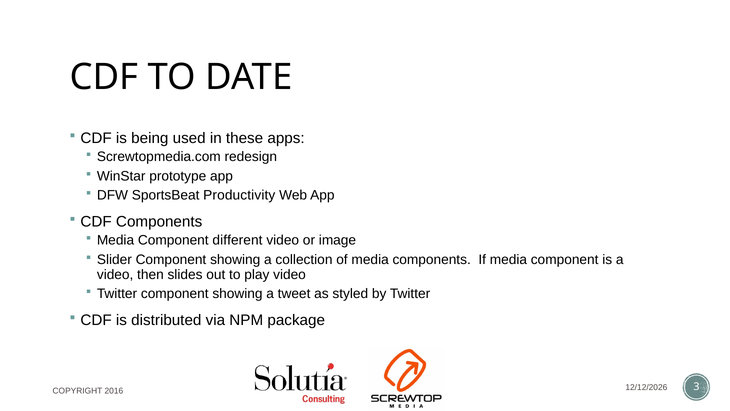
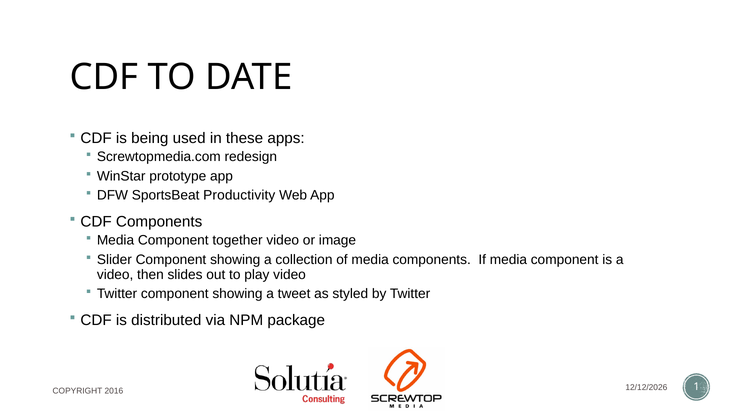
different: different -> together (238, 240)
3: 3 -> 1 (696, 386)
